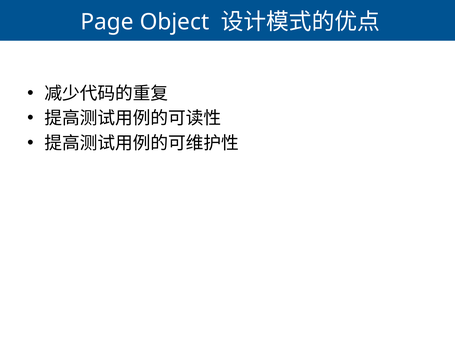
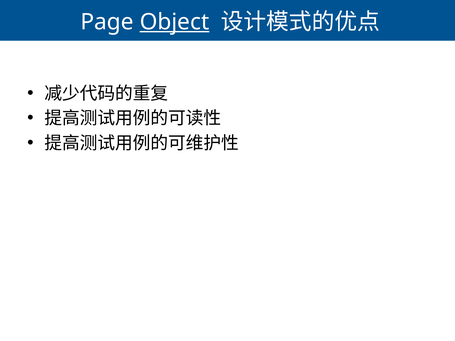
Object underline: none -> present (174, 22)
